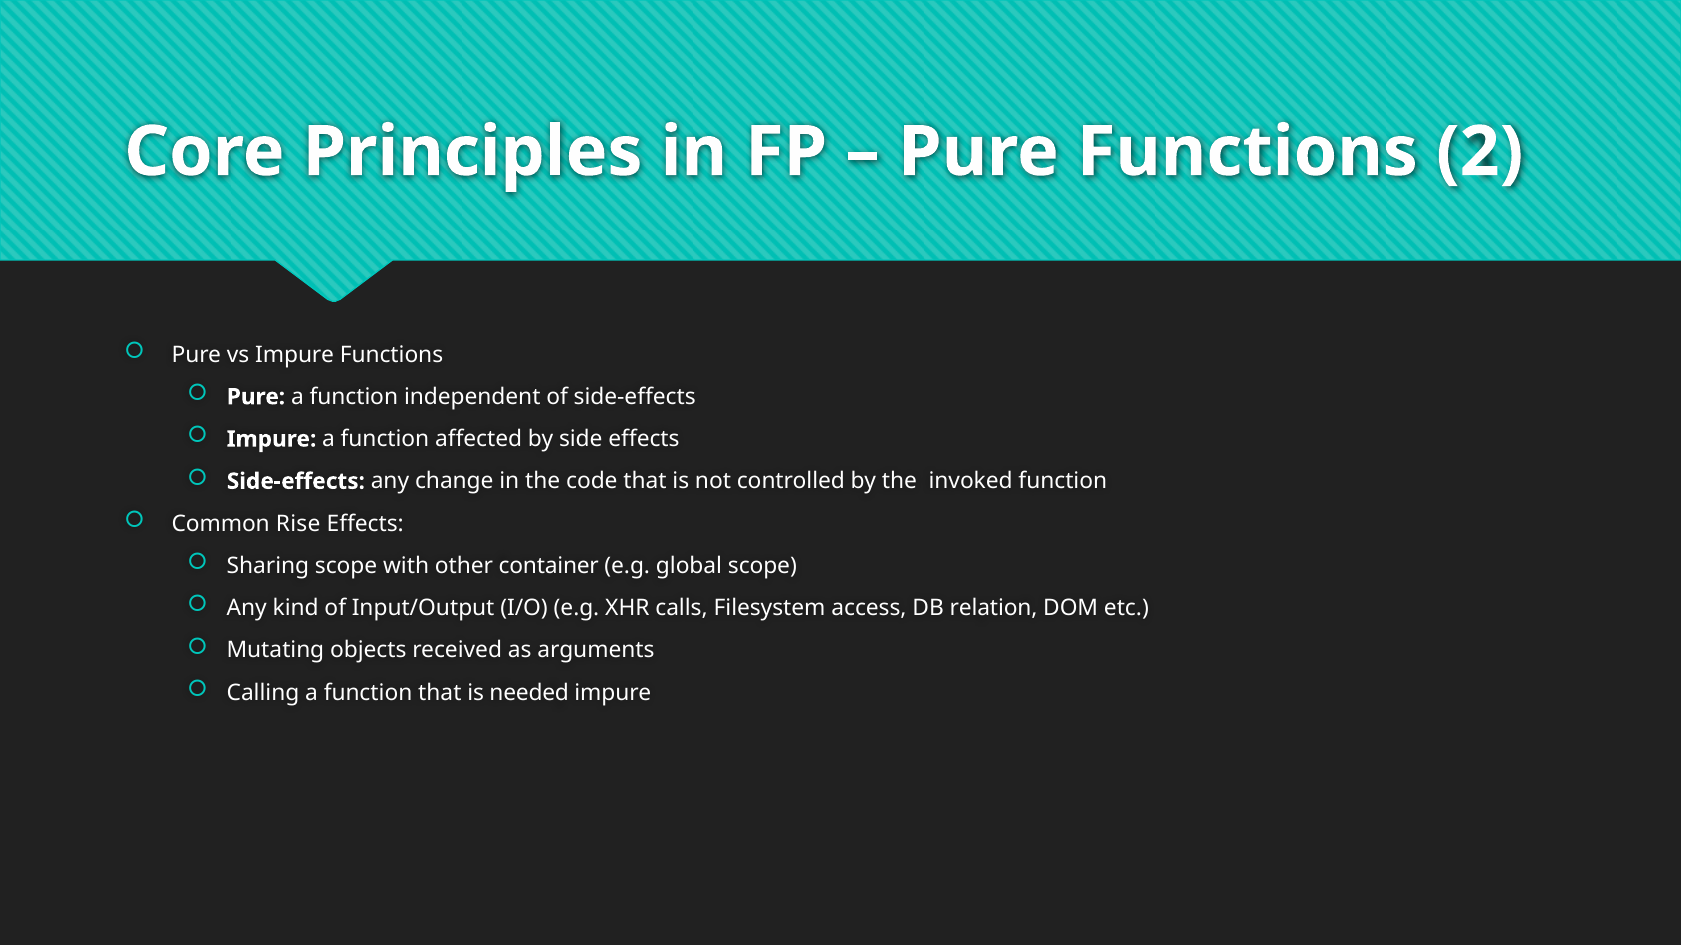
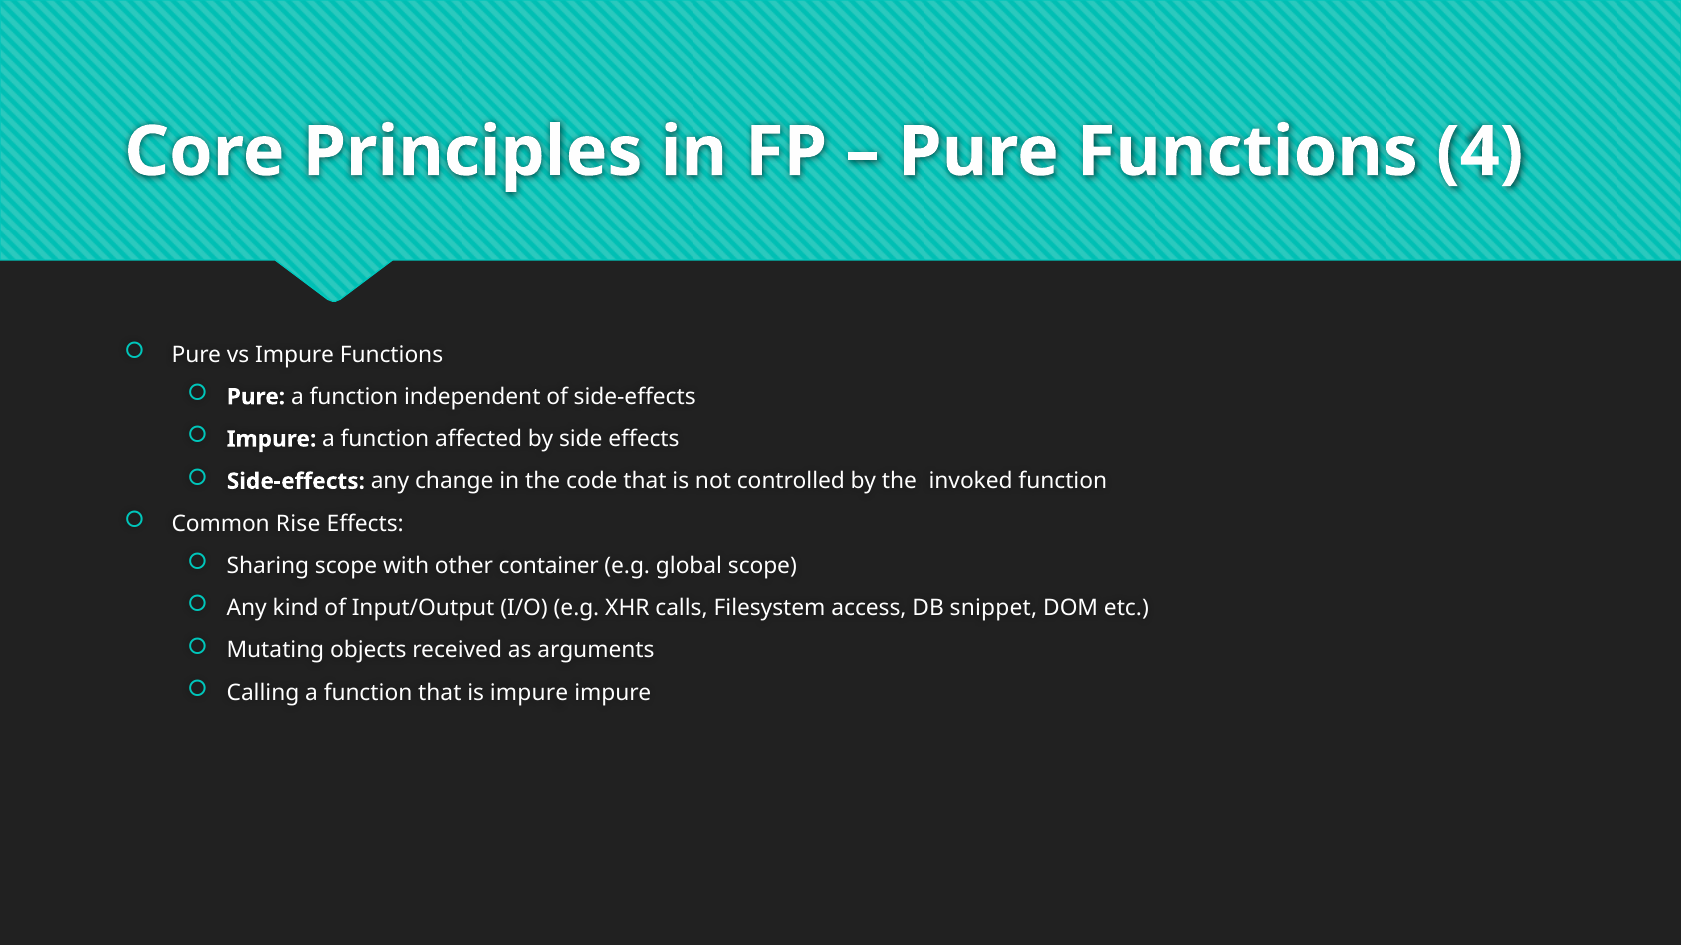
2: 2 -> 4 (1480, 152)
relation: relation -> snippet (993, 608)
is needed: needed -> impure (529, 693)
